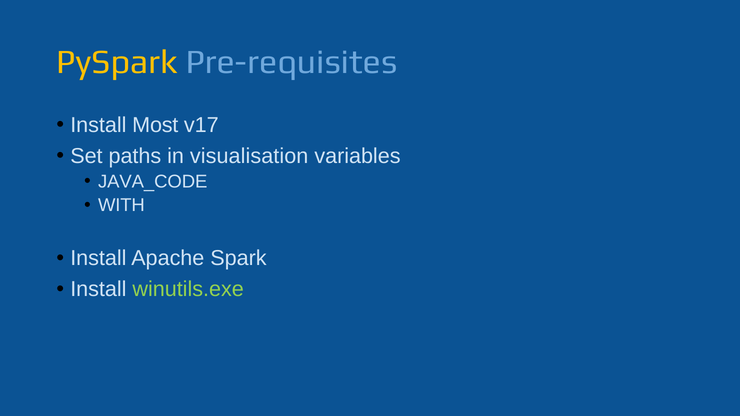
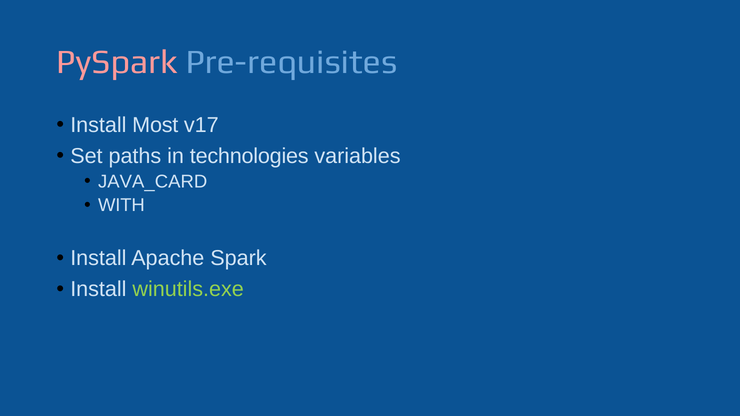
PySpark colour: yellow -> pink (117, 62)
visualisation: visualisation -> technologies (249, 156)
JAVA_CODE: JAVA_CODE -> JAVA_CARD (153, 182)
